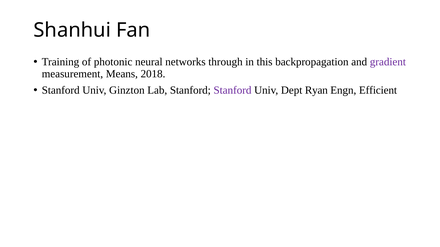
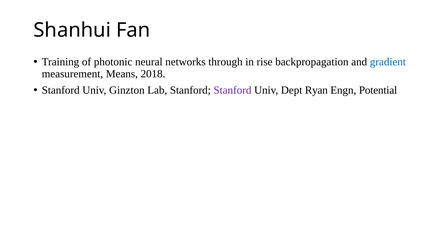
this: this -> rise (265, 62)
gradient colour: purple -> blue (388, 62)
Efficient: Efficient -> Potential (378, 90)
